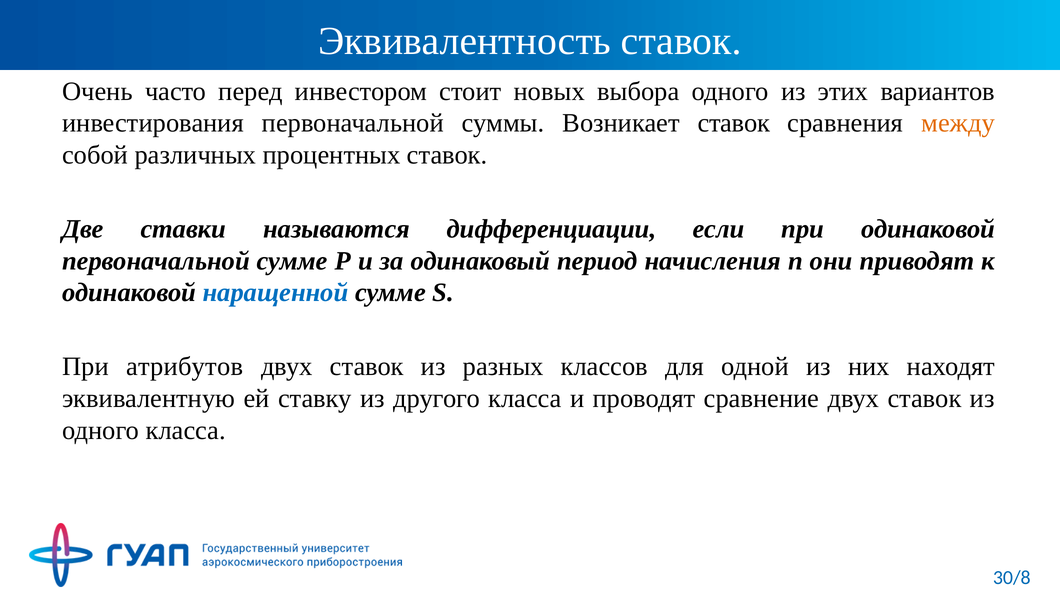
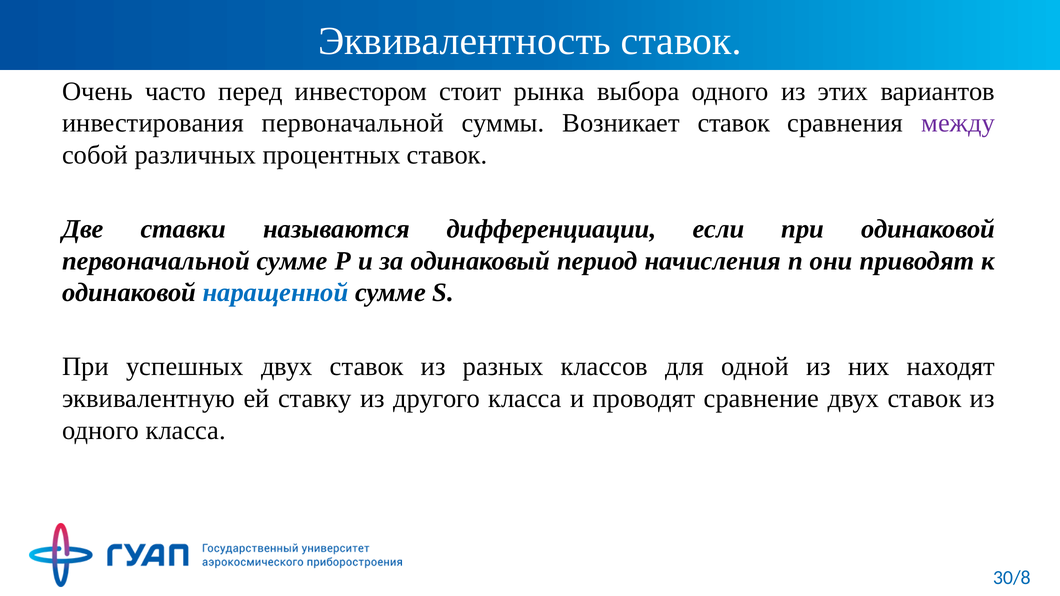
новых: новых -> рынка (549, 91)
между colour: orange -> purple (958, 123)
атрибутов: атрибутов -> успешных (185, 367)
